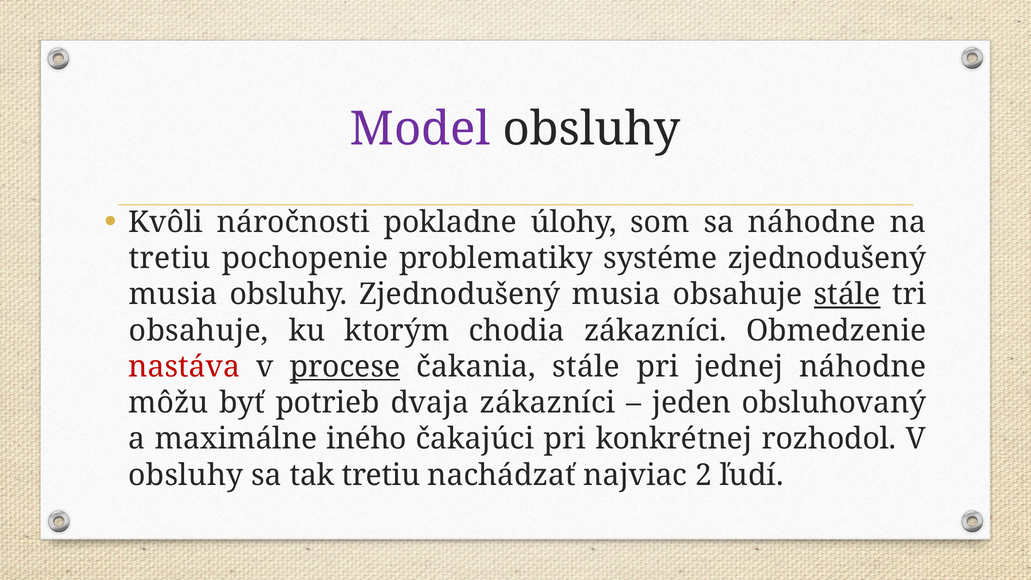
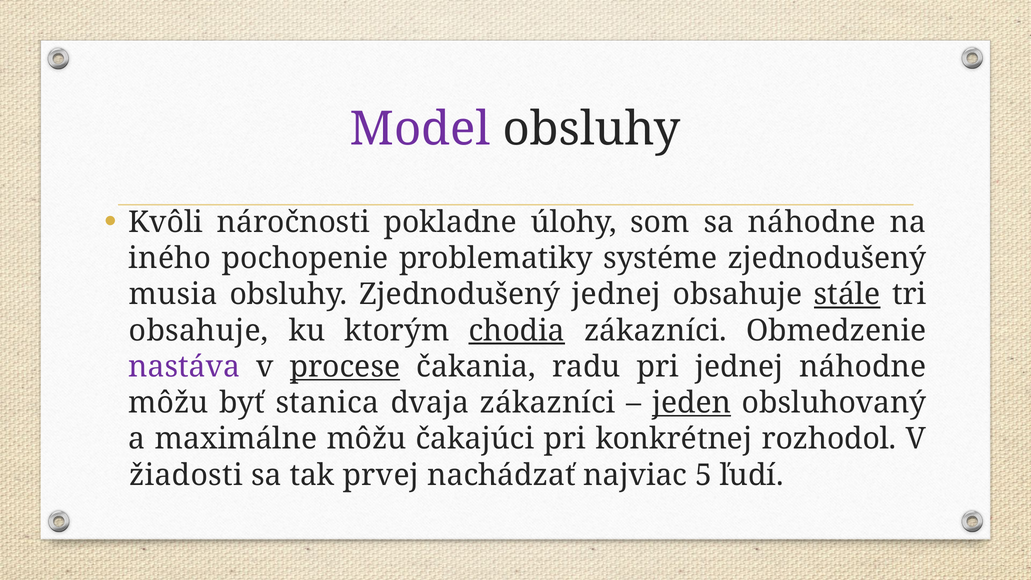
tretiu: tretiu -> iného (170, 258)
obsluhy Zjednodušený musia: musia -> jednej (616, 295)
chodia underline: none -> present (517, 331)
nastáva colour: red -> purple (184, 367)
čakania stále: stále -> radu (586, 367)
potrieb: potrieb -> stanica (327, 403)
jeden underline: none -> present (692, 403)
maximálne iného: iného -> môžu (367, 439)
obsluhy: obsluhy -> žiadosti (186, 475)
tak tretiu: tretiu -> prvej (381, 475)
2: 2 -> 5 (703, 475)
